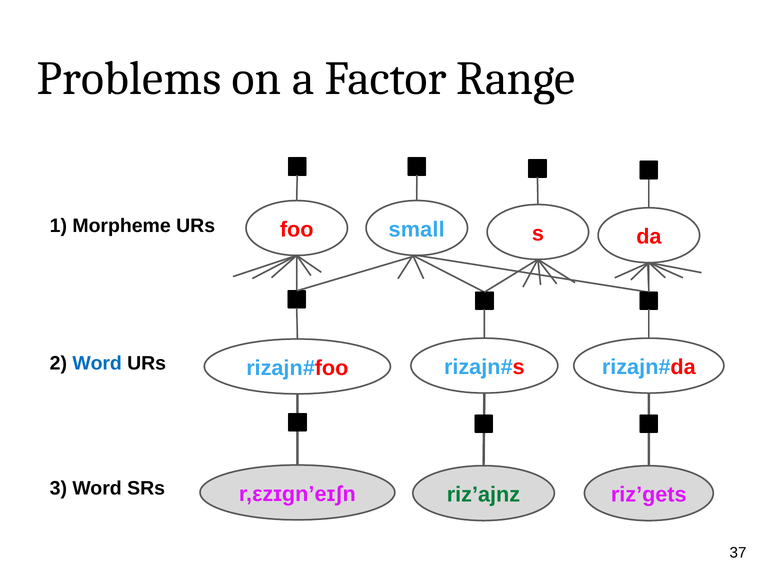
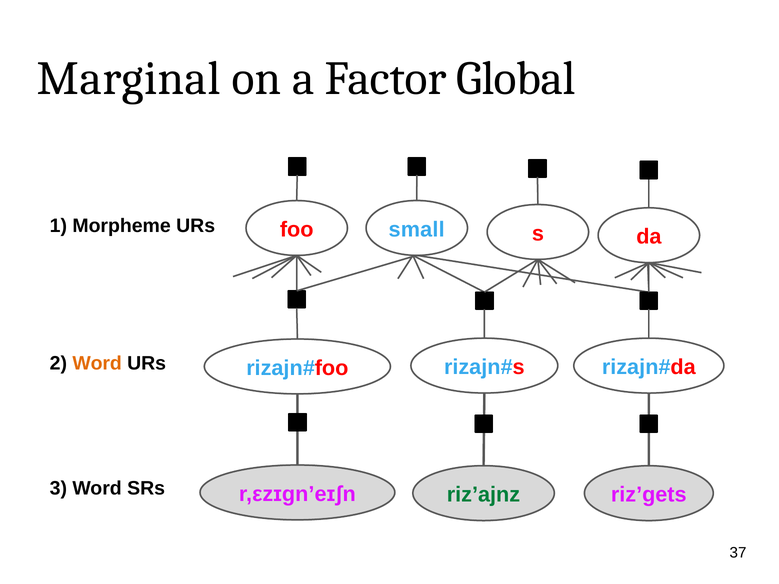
Problems: Problems -> Marginal (129, 79)
Range: Range -> Global (516, 79)
Word colour: blue -> orange (97, 364)
